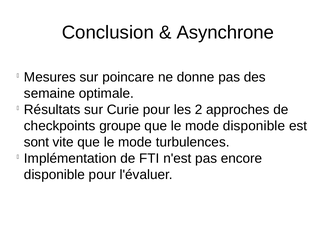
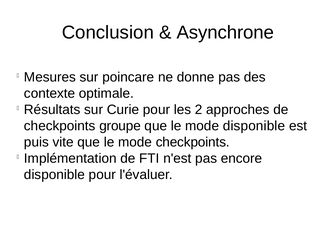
semaine: semaine -> contexte (50, 93)
sont: sont -> puis (36, 142)
mode turbulences: turbulences -> checkpoints (193, 142)
